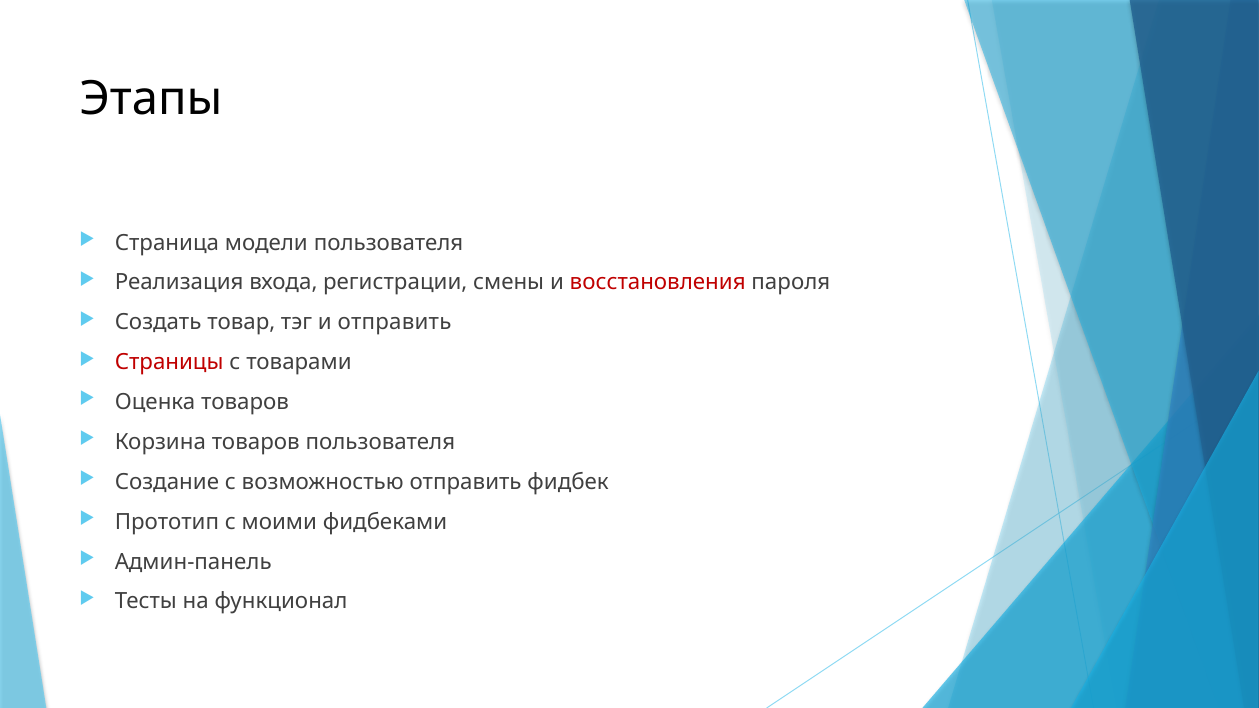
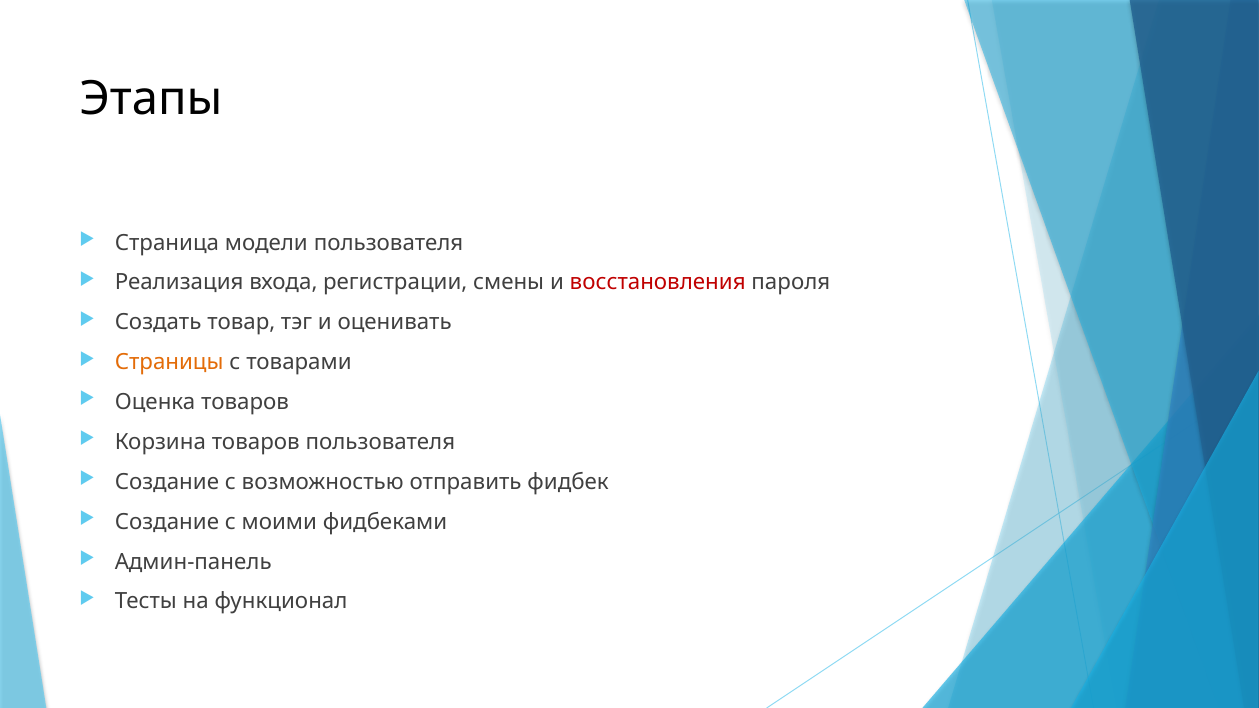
и отправить: отправить -> оценивать (395, 323)
Страницы colour: red -> orange (169, 362)
Прототип: Прототип -> Создание (167, 522)
